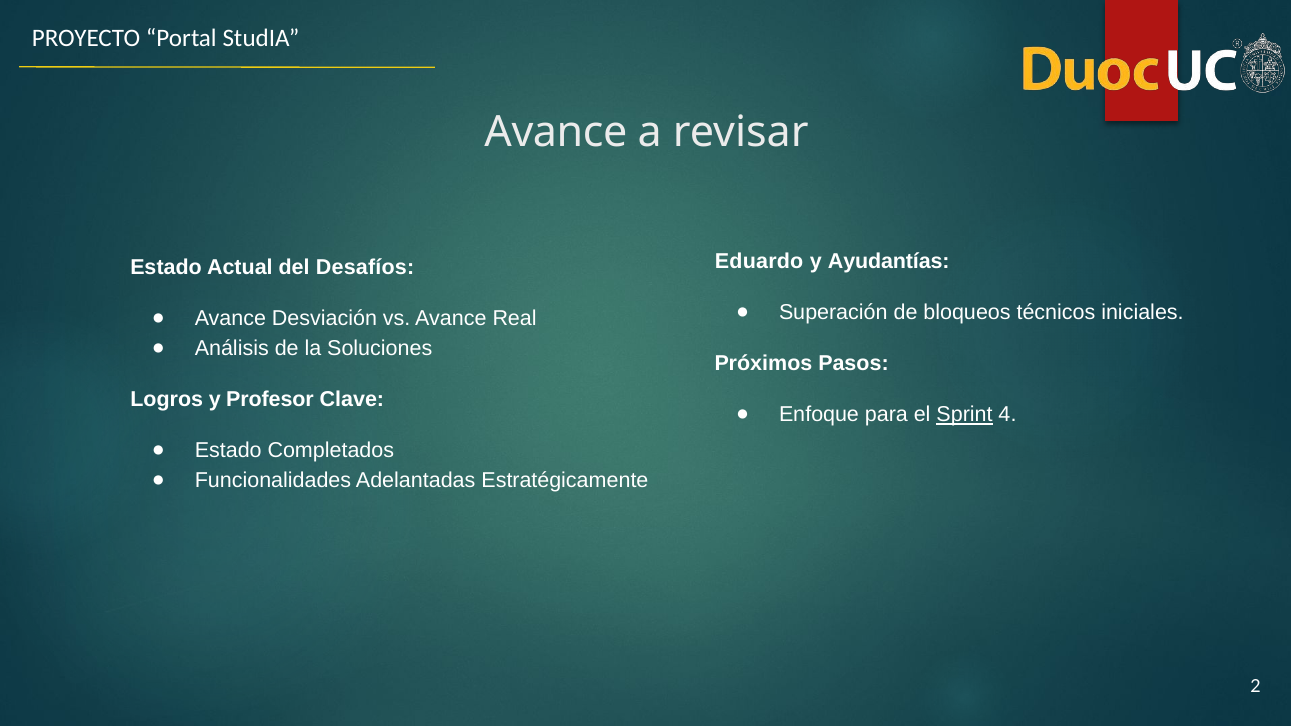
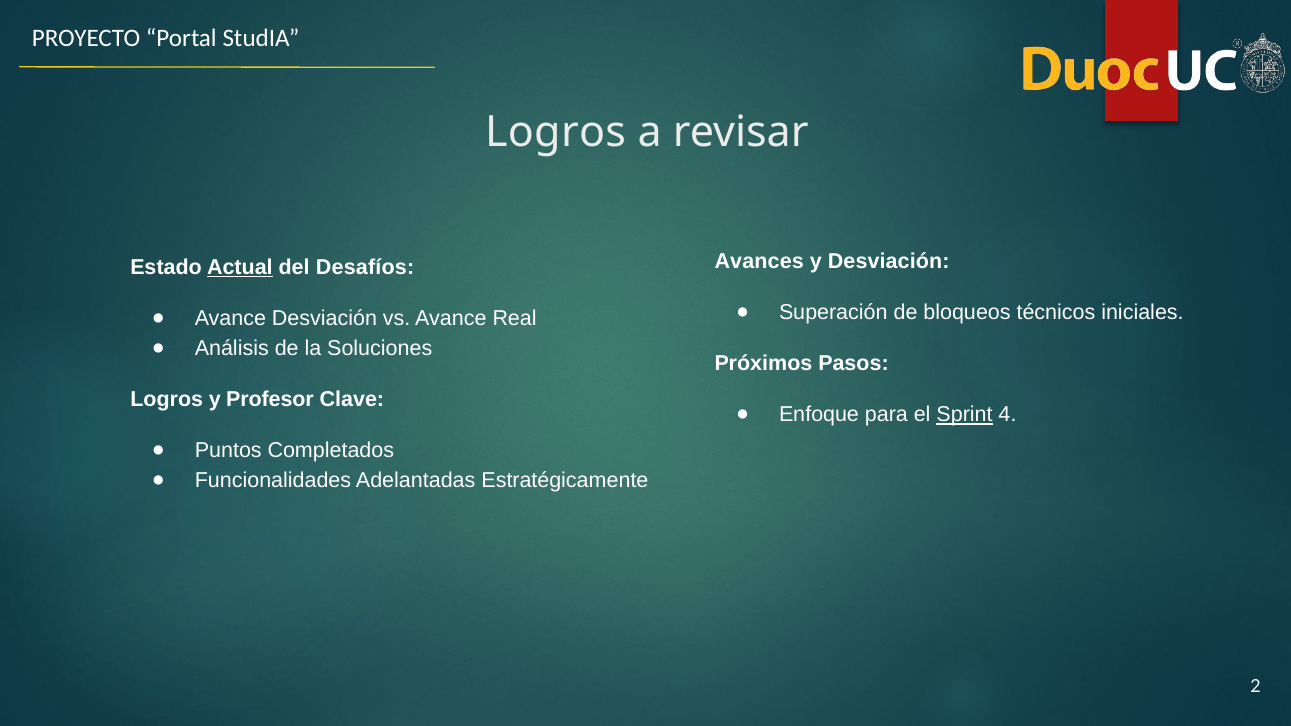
Avance: Avance -> Logros (556, 132)
Eduardo: Eduardo -> Avances (759, 261)
y Ayudantías: Ayudantías -> Desviación (889, 261)
Actual underline: none -> present (240, 268)
Estado: Estado -> Puntos (228, 451)
